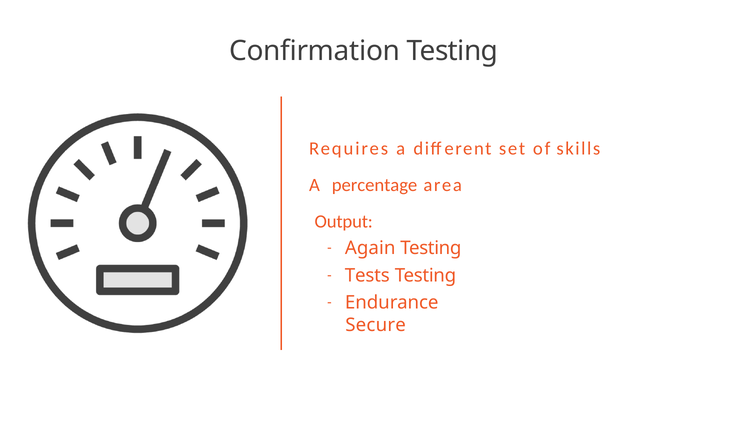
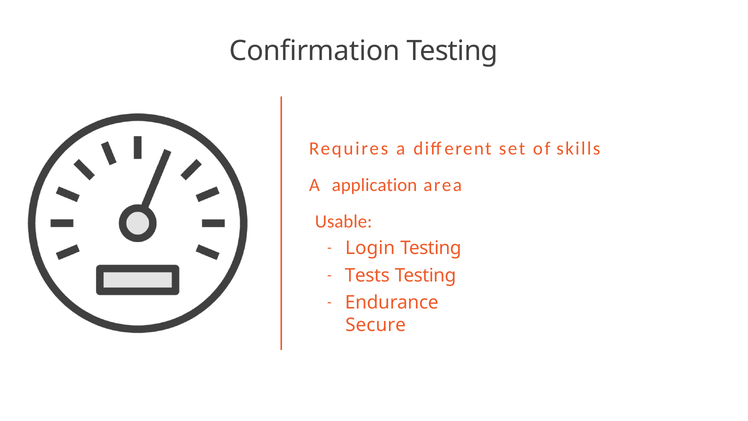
percentage: percentage -> application (374, 185)
Output: Output -> Usable (344, 222)
Again: Again -> Login (370, 248)
